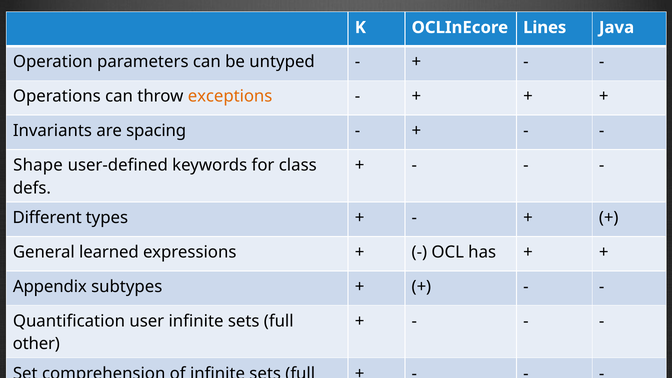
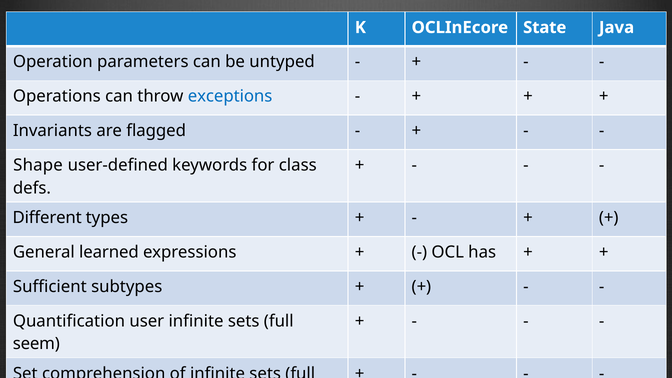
Lines: Lines -> State (545, 28)
exceptions colour: orange -> blue (230, 96)
spacing: spacing -> flagged (156, 131)
Appendix: Appendix -> Sufficient (50, 287)
other: other -> seem (36, 344)
